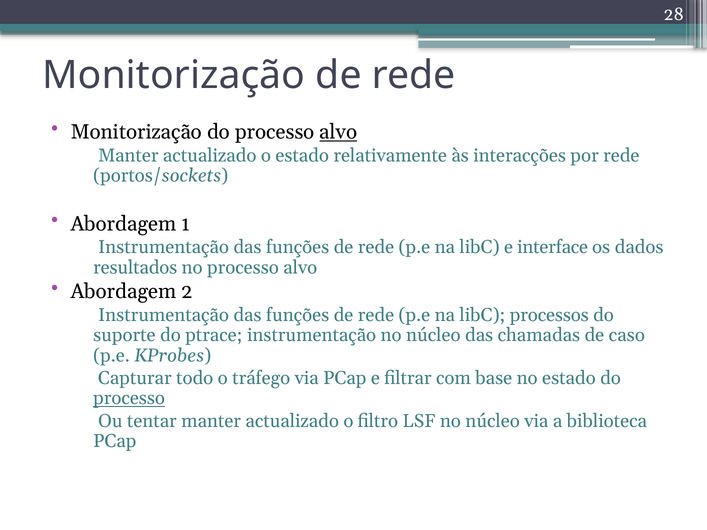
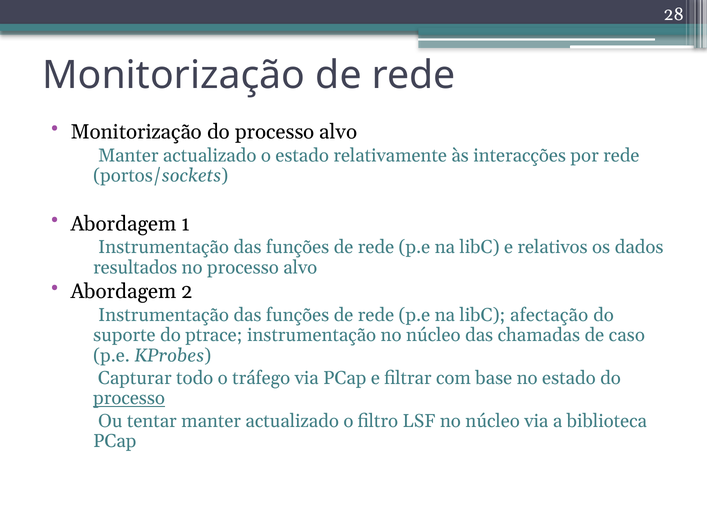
alvo underline: present -> none (338, 132)
interface: interface -> relativos (553, 247)
processos: processos -> afectação (549, 315)
